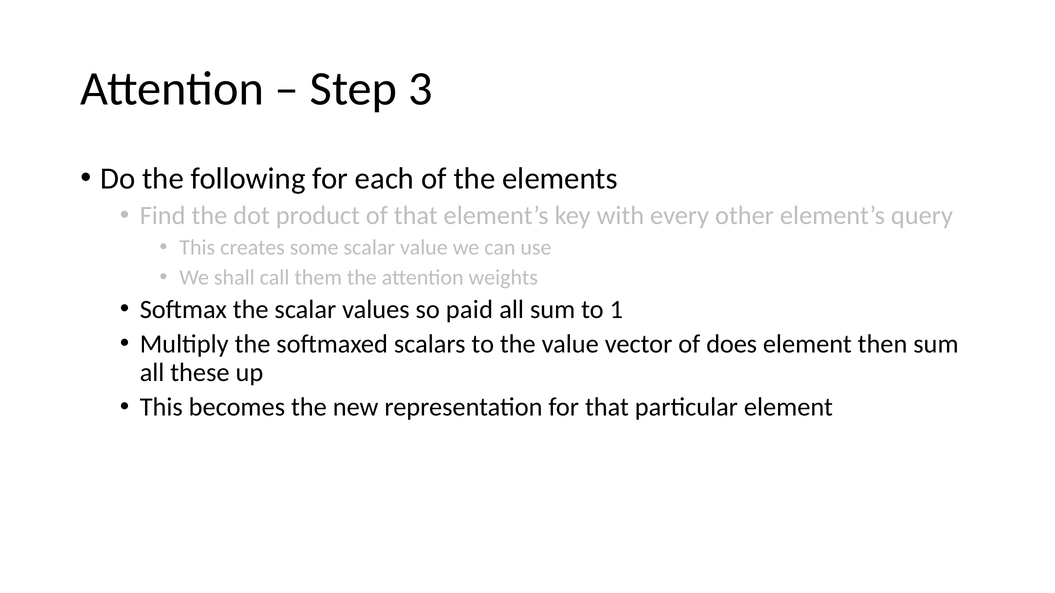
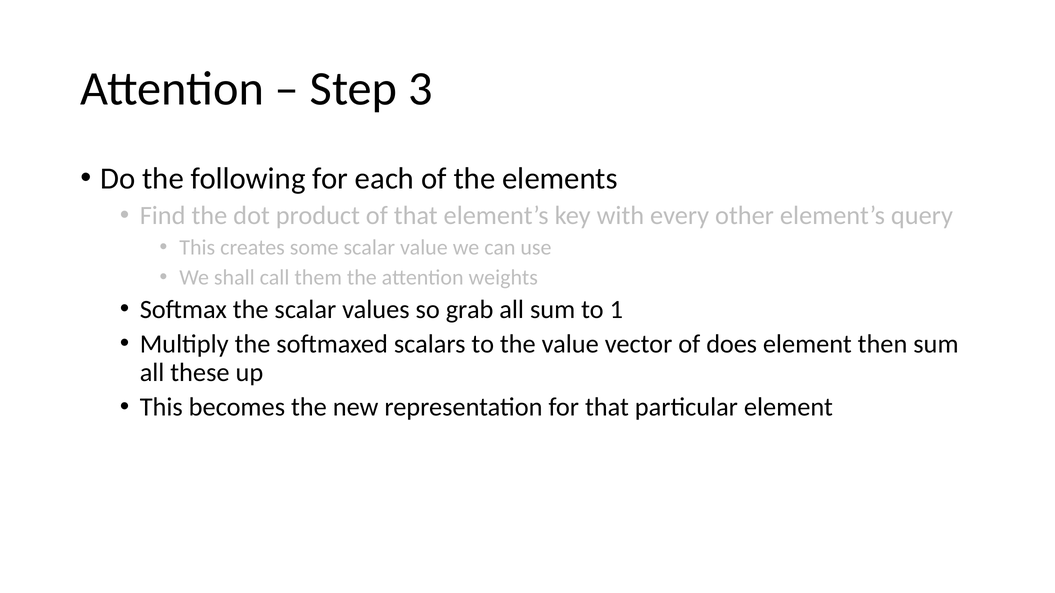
paid: paid -> grab (470, 310)
